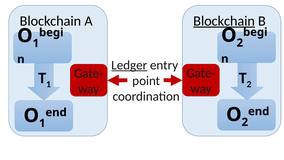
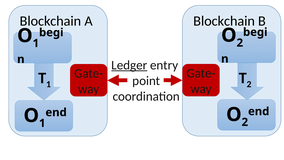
Blockchain underline: present -> none (224, 21)
